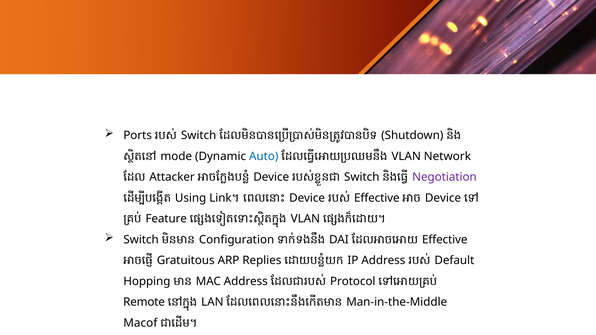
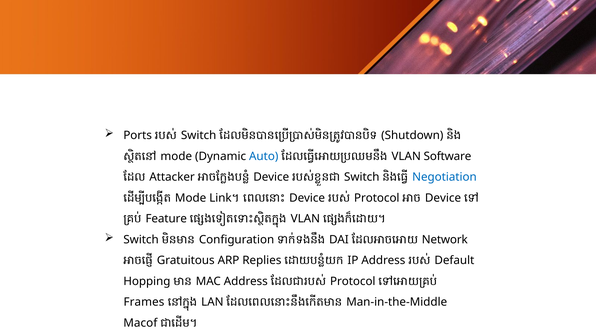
Network: Network -> Software (447, 156)
Negotiation colour: purple -> blue (444, 177)
Using: Using -> Mode (191, 198)
Effective: Effective -> Protocol (377, 198)
Effective: Effective -> Network (445, 240)
Remote: Remote -> Frames (144, 302)
